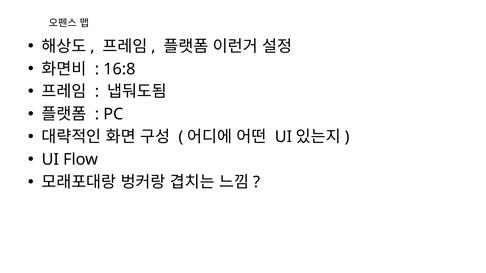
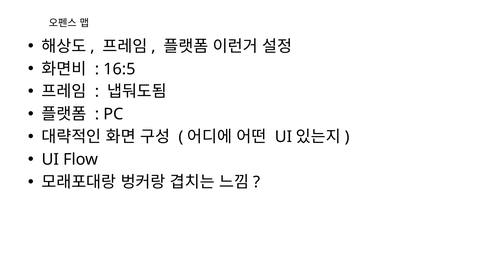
16:8: 16:8 -> 16:5 (119, 69)
